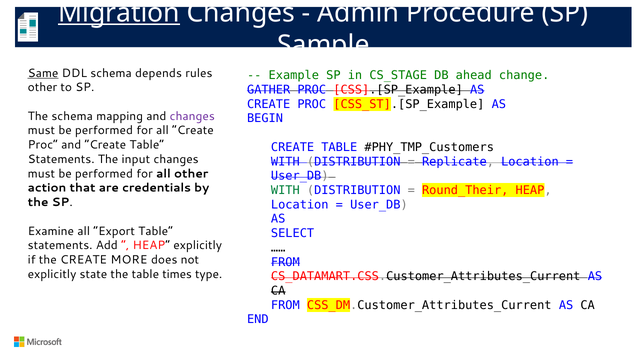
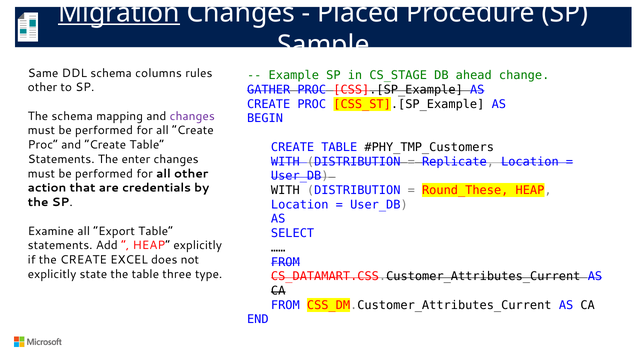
Admin: Admin -> Placed (358, 13)
Same underline: present -> none (43, 73)
depends: depends -> columns (158, 73)
input: input -> enter (136, 159)
WITH colour: green -> black (285, 190)
Round_Their: Round_Their -> Round_These (465, 190)
MORE: MORE -> EXCEL (129, 260)
times: times -> three (177, 274)
